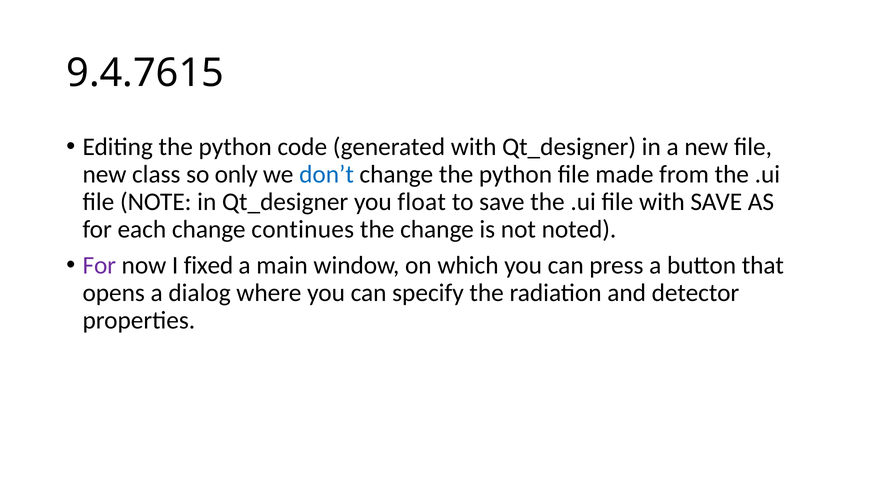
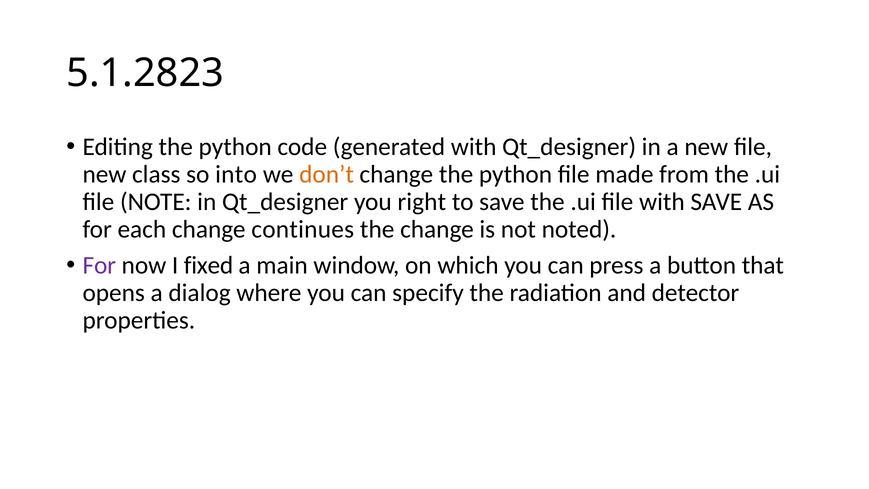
9.4.7615: 9.4.7615 -> 5.1.2823 (145, 73)
only: only -> into (236, 174)
don’t colour: blue -> orange (326, 174)
float: float -> right (422, 202)
